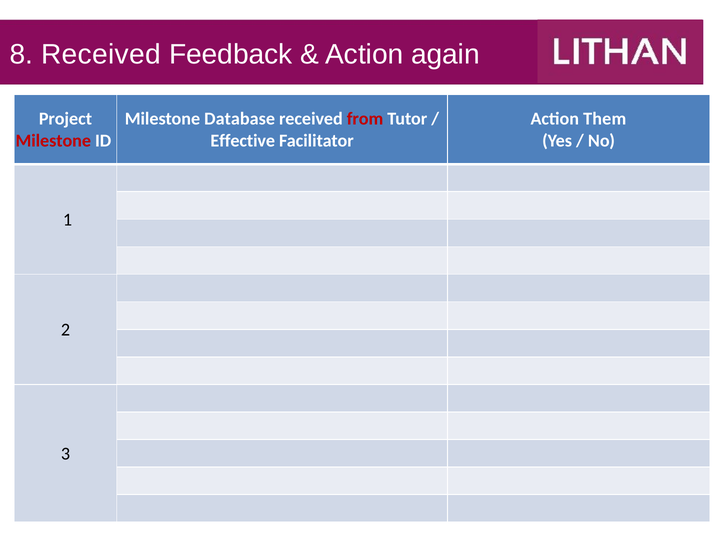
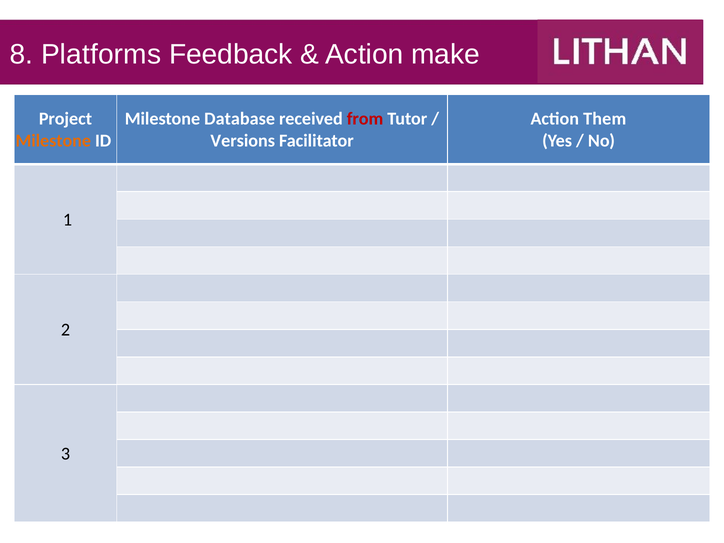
8 Received: Received -> Platforms (101, 54)
again: again -> make (445, 54)
Milestone colour: red -> orange (53, 141)
Effective: Effective -> Versions (243, 141)
